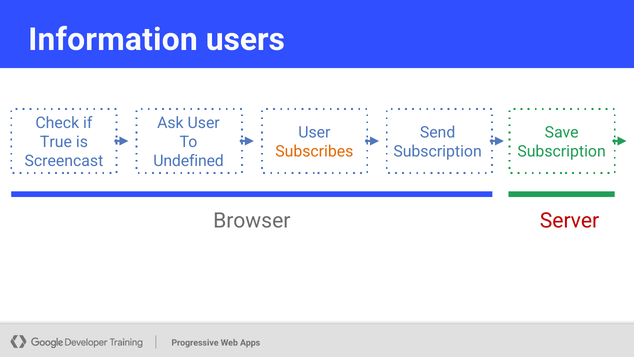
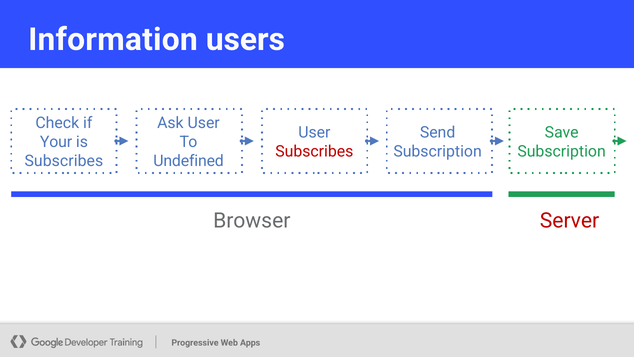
True: True -> Your (56, 142)
Subscribes colour: orange -> red (314, 151)
Screencast: Screencast -> Subscribes (64, 161)
